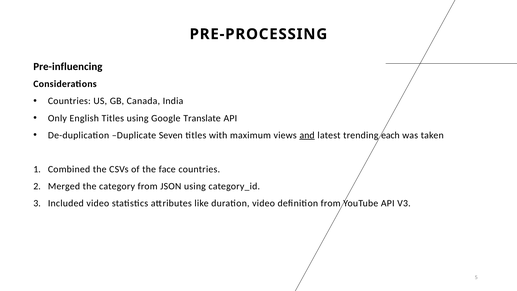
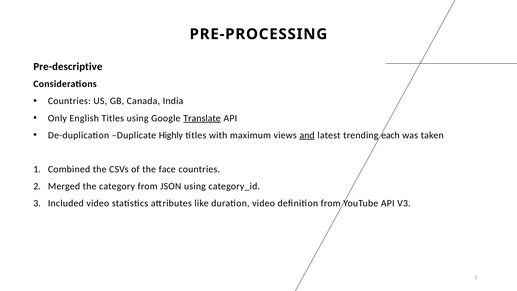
Pre-influencing: Pre-influencing -> Pre-descriptive (68, 66)
Translate underline: none -> present (202, 118)
Seven: Seven -> Highly (171, 135)
